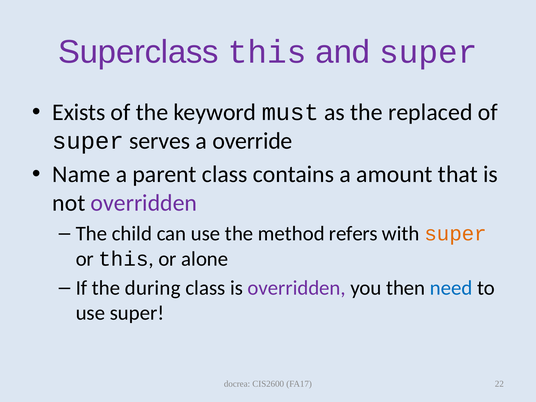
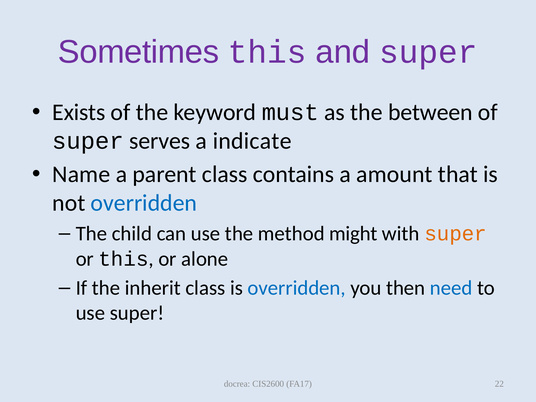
Superclass: Superclass -> Sometimes (139, 52)
replaced: replaced -> between (430, 112)
override: override -> indicate (252, 141)
overridden colour: purple -> blue (144, 203)
refers: refers -> might (353, 234)
during: during -> inherit (153, 288)
overridden colour: purple -> blue (297, 288)
